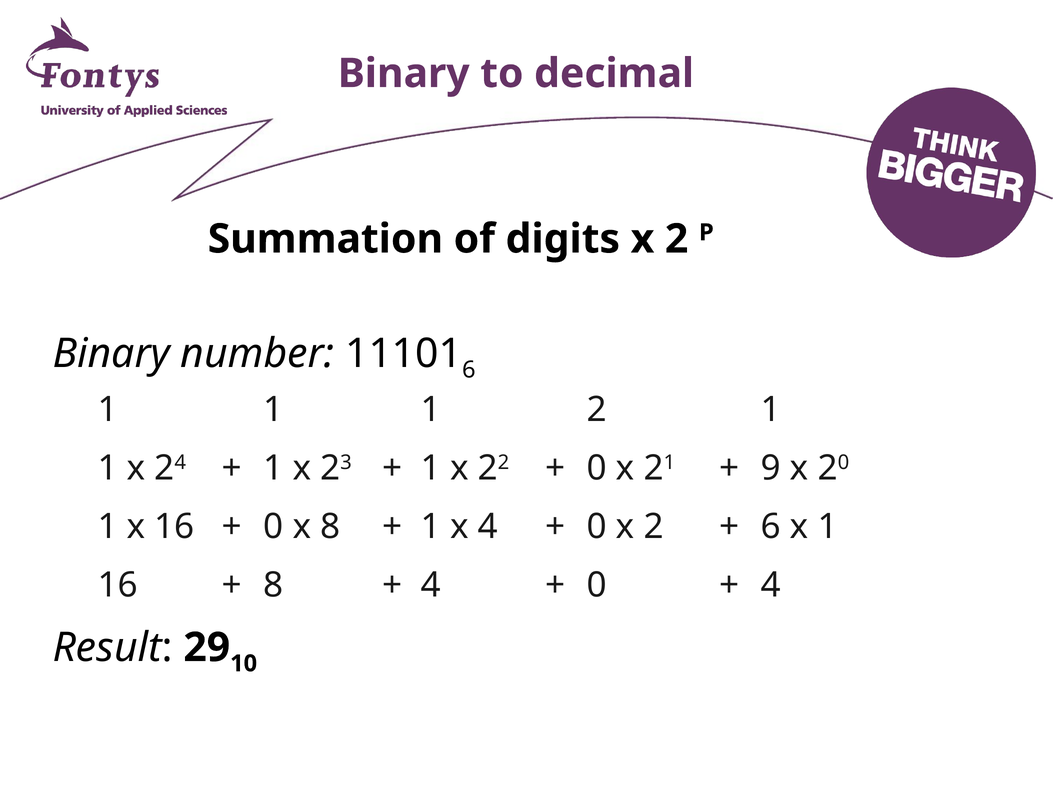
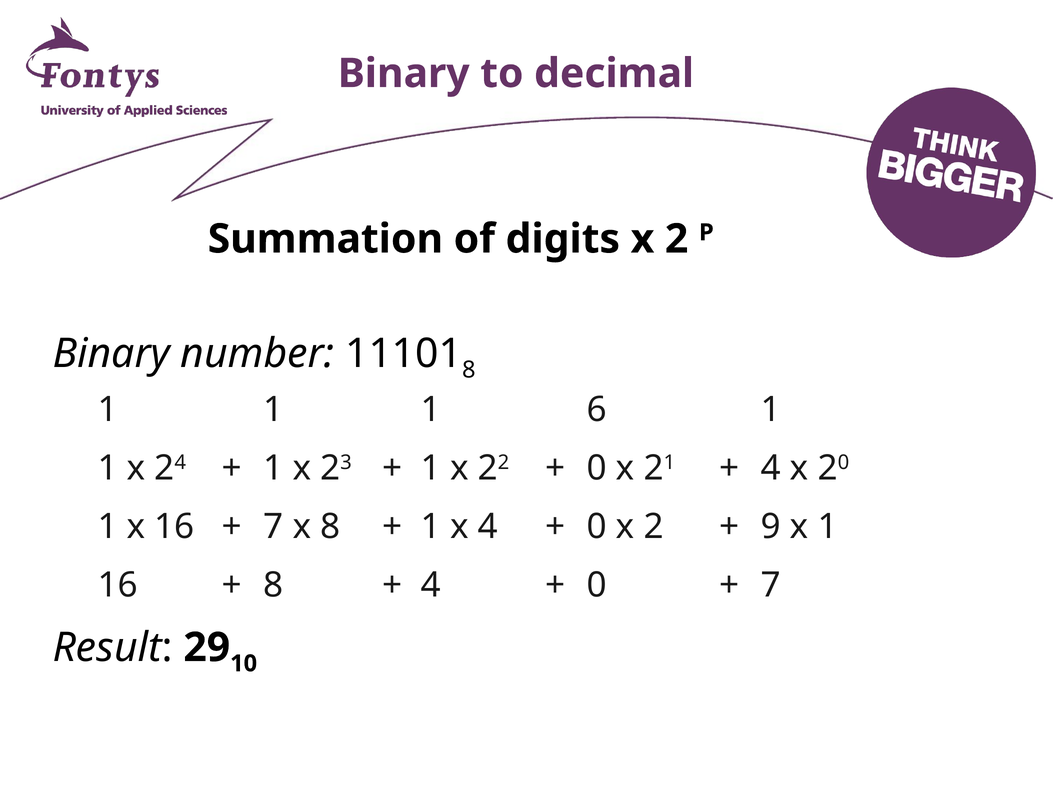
6: 6 -> 8 (469, 370)
1 2: 2 -> 6 (597, 410)
9: 9 -> 4 (771, 468)
0: 0 -> 7 (273, 527)
6: 6 -> 9 (771, 527)
4: 4 -> 7 (771, 585)
